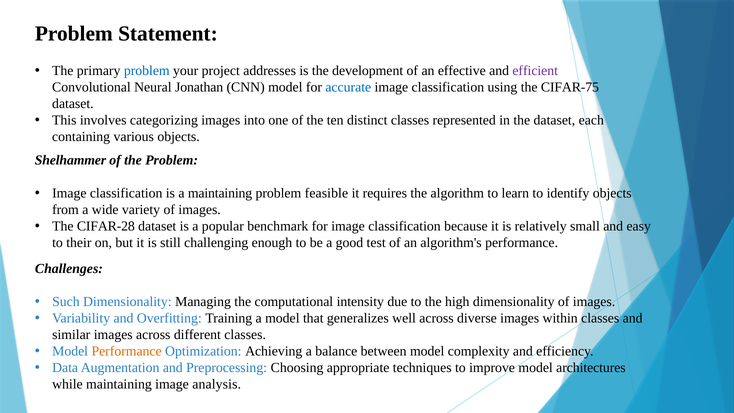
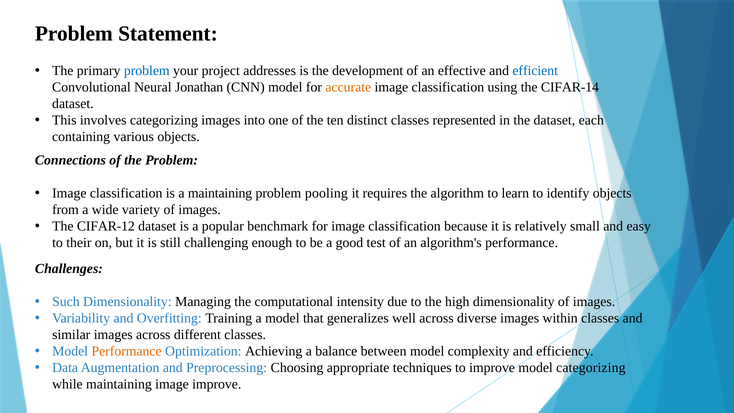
efficient colour: purple -> blue (535, 71)
accurate colour: blue -> orange (348, 87)
CIFAR-75: CIFAR-75 -> CIFAR-14 (570, 87)
Shelhammer: Shelhammer -> Connections (70, 160)
feasible: feasible -> pooling (326, 193)
CIFAR-28: CIFAR-28 -> CIFAR-12 (106, 226)
model architectures: architectures -> categorizing (591, 368)
image analysis: analysis -> improve (217, 384)
